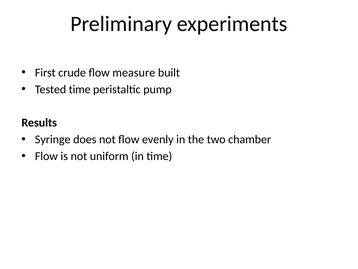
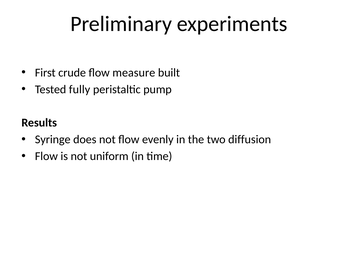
Tested time: time -> fully (80, 89)
chamber: chamber -> diffusion (250, 139)
